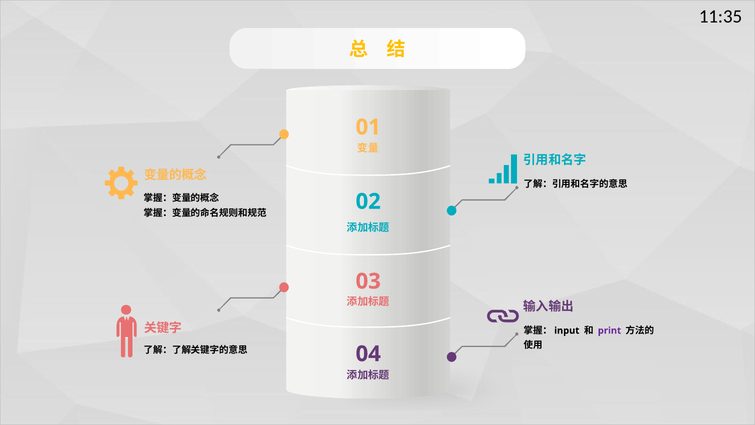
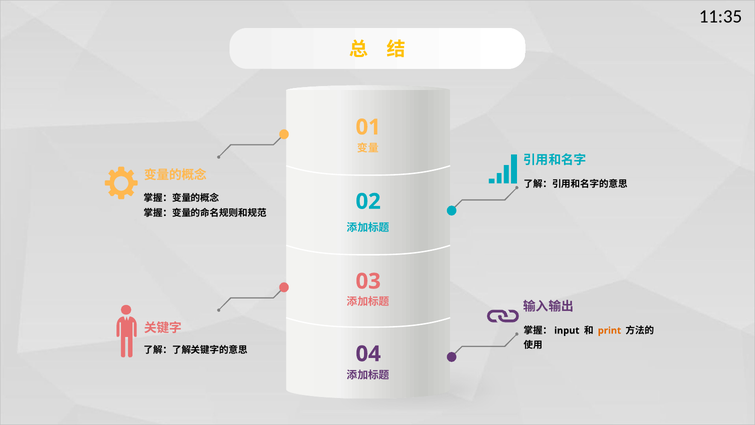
print colour: purple -> orange (609, 330)
